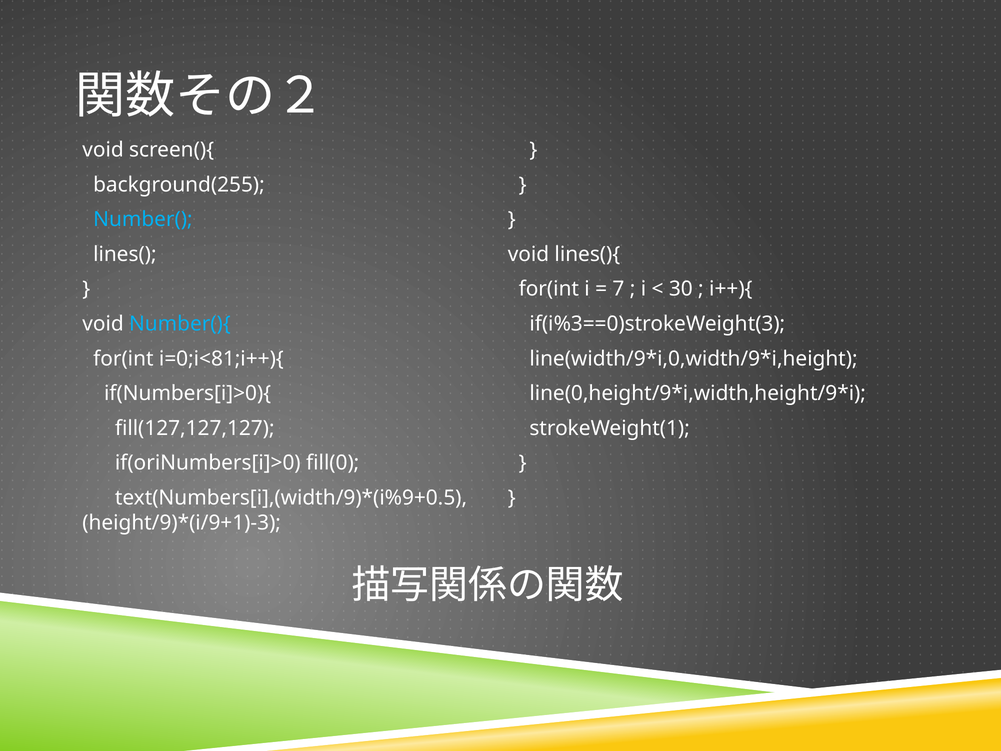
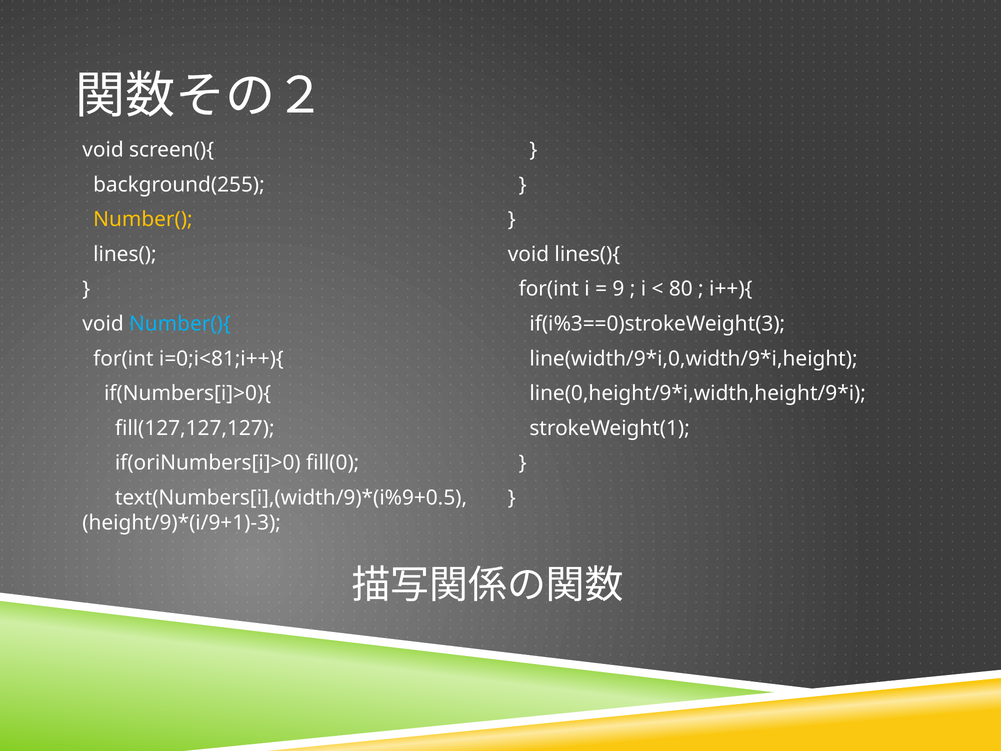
Number( colour: light blue -> yellow (143, 219)
7: 7 -> 9 (618, 289)
30: 30 -> 80 (681, 289)
